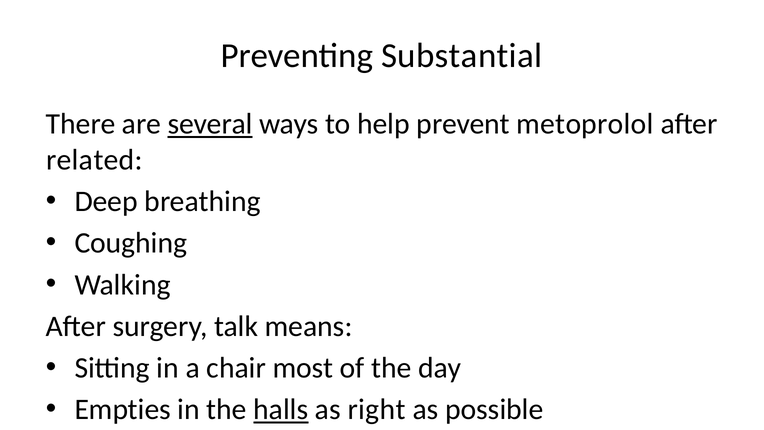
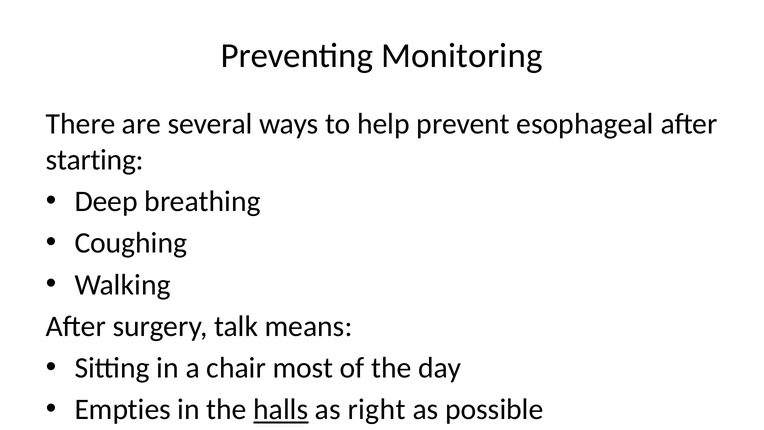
Substantial: Substantial -> Monitoring (462, 55)
several underline: present -> none (210, 124)
metoprolol: metoprolol -> esophageal (585, 124)
related: related -> starting (95, 160)
